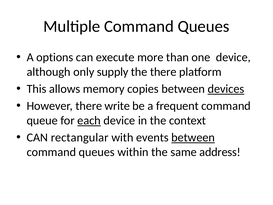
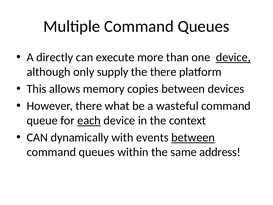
options: options -> directly (55, 57)
device underline: none -> present (233, 57)
devices underline: present -> none (226, 89)
write: write -> what (117, 106)
frequent: frequent -> wasteful (177, 106)
rectangular: rectangular -> dynamically (80, 137)
